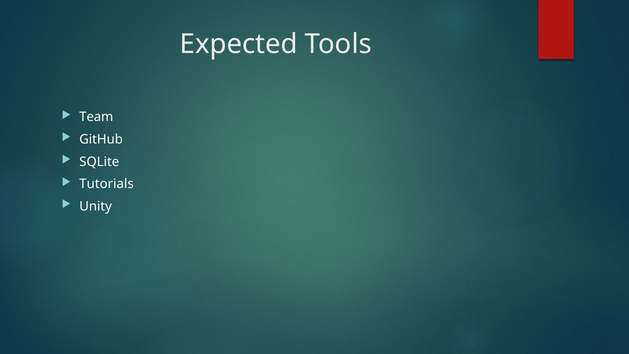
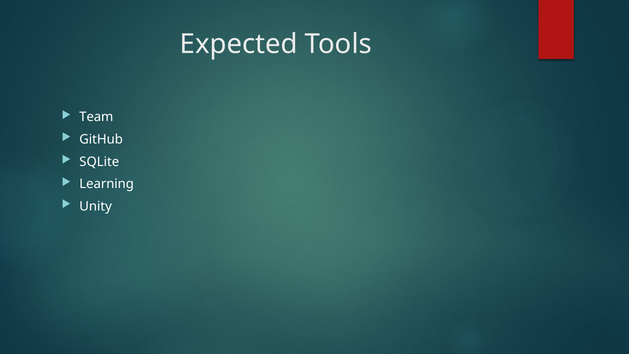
Tutorials: Tutorials -> Learning (107, 184)
